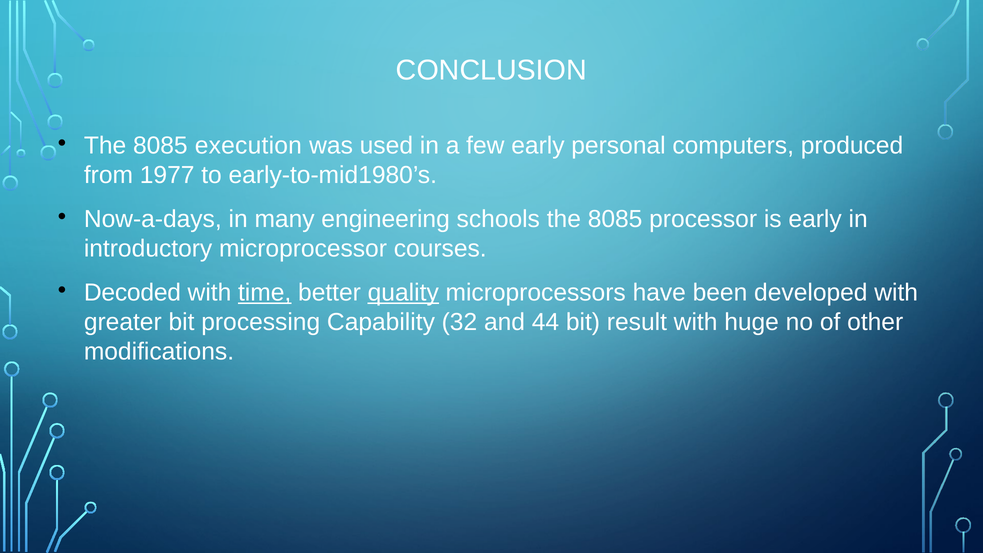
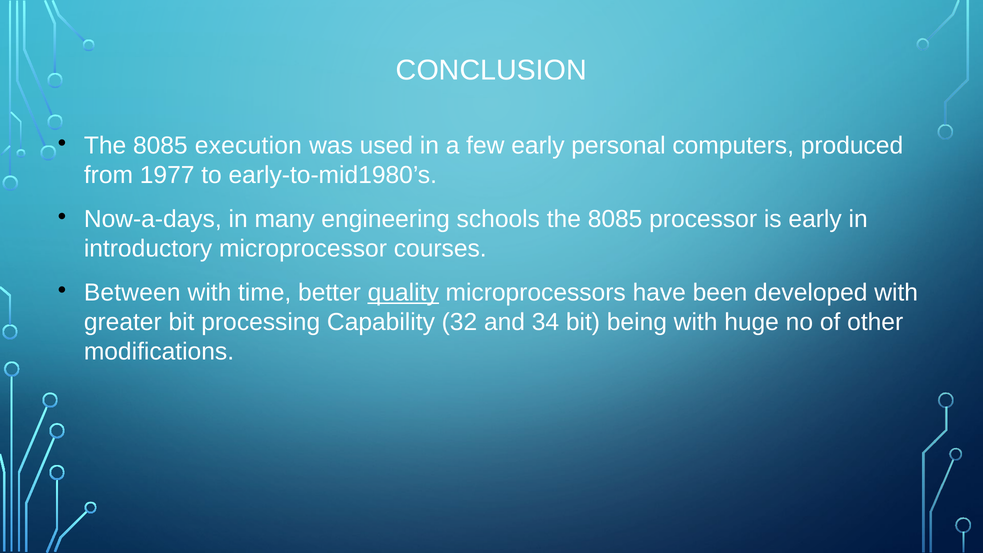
Decoded: Decoded -> Between (132, 293)
time underline: present -> none (265, 293)
44: 44 -> 34 (545, 322)
result: result -> being (637, 322)
